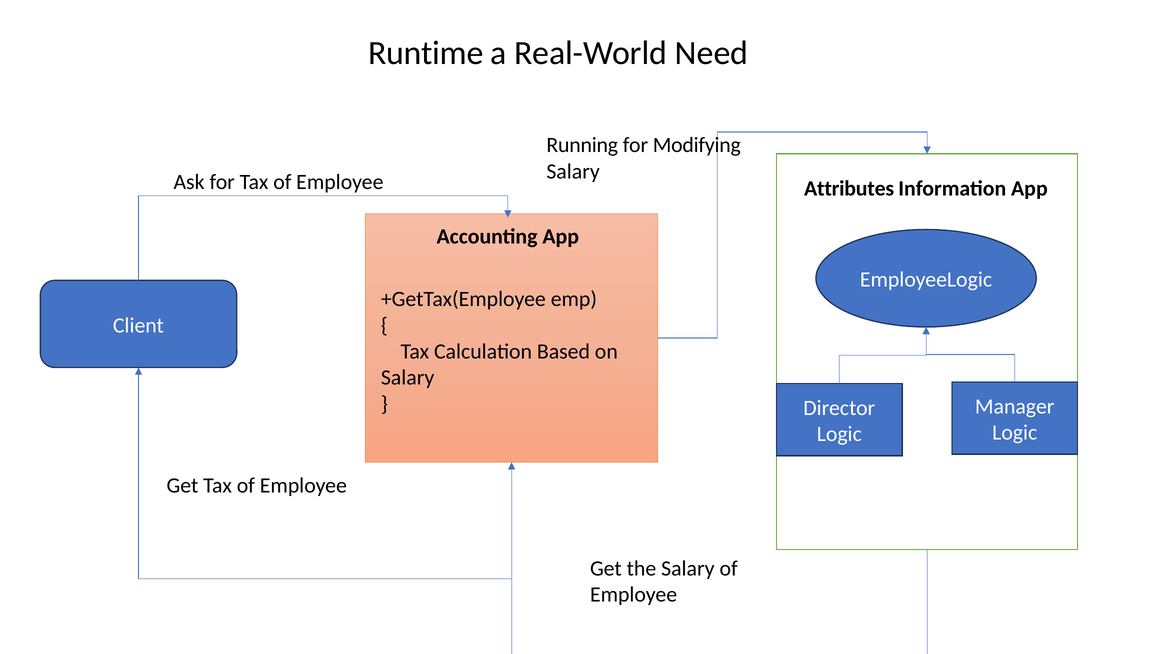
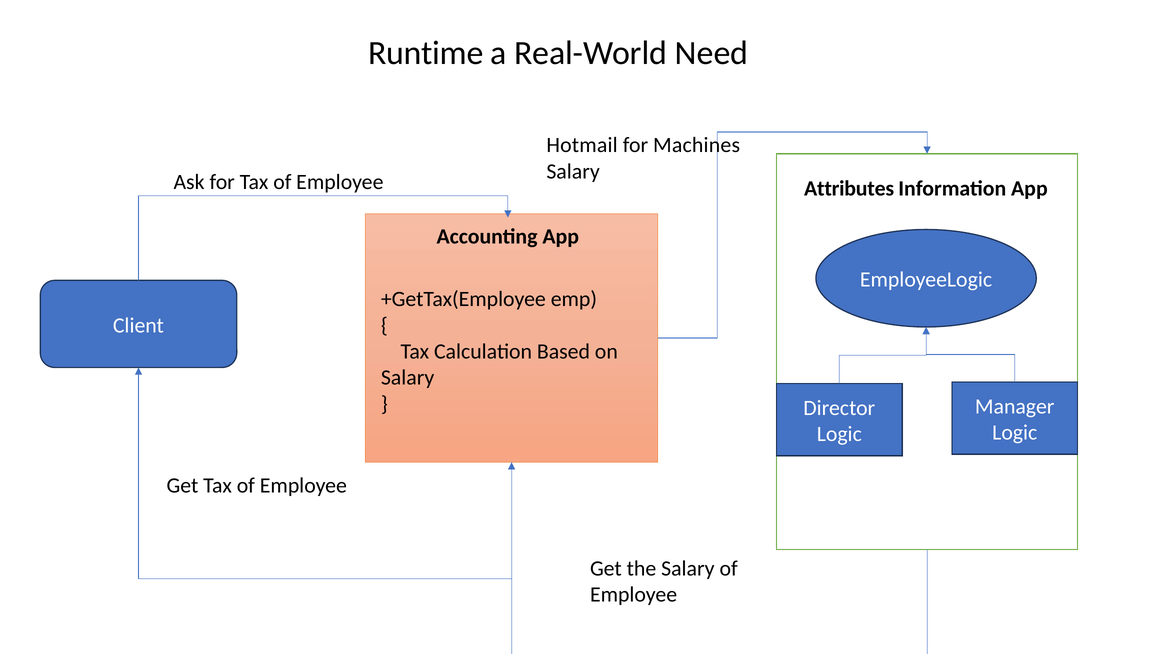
Running: Running -> Hotmail (582, 145)
Modifying: Modifying -> Machines (697, 145)
